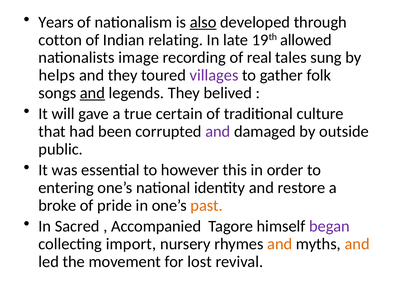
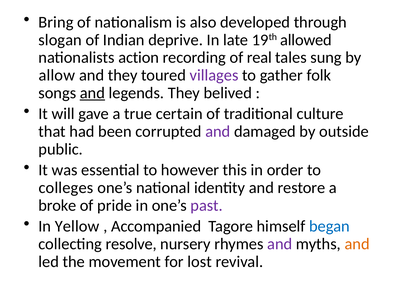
Years: Years -> Bring (56, 22)
also underline: present -> none (203, 22)
cotton: cotton -> slogan (60, 40)
relating: relating -> deprive (176, 40)
image: image -> action (139, 58)
helps: helps -> allow (57, 75)
entering: entering -> colleges (66, 188)
past colour: orange -> purple (207, 206)
Sacred: Sacred -> Yellow (77, 227)
began colour: purple -> blue (330, 227)
import: import -> resolve (131, 244)
and colour: orange -> purple (280, 244)
